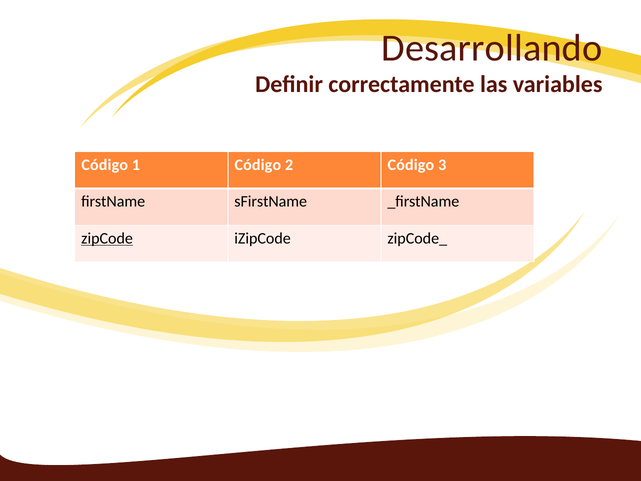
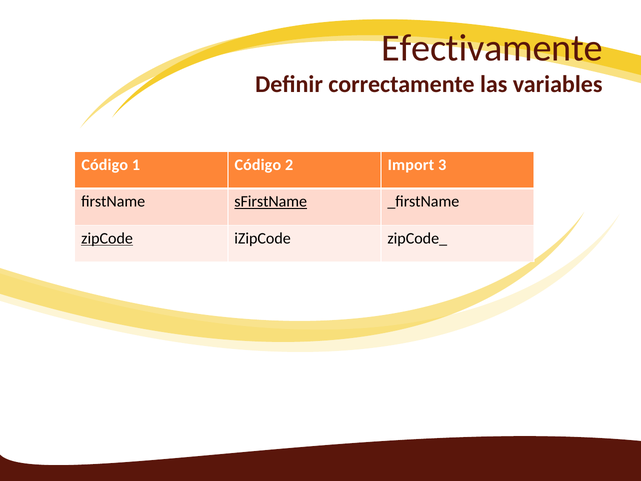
Desarrollando: Desarrollando -> Efectivamente (492, 48)
2 Código: Código -> Import (411, 165)
sFirstName underline: none -> present (271, 202)
